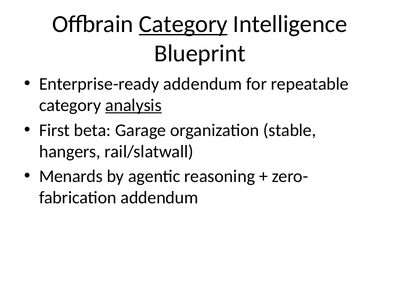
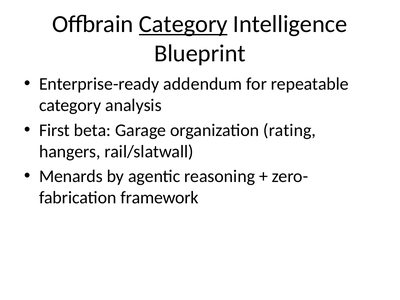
analysis underline: present -> none (133, 105)
stable: stable -> rating (290, 130)
addendum: addendum -> framework (160, 198)
